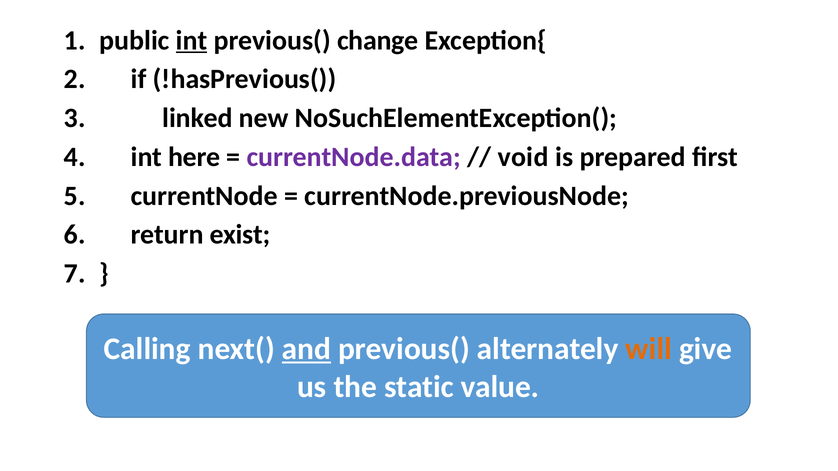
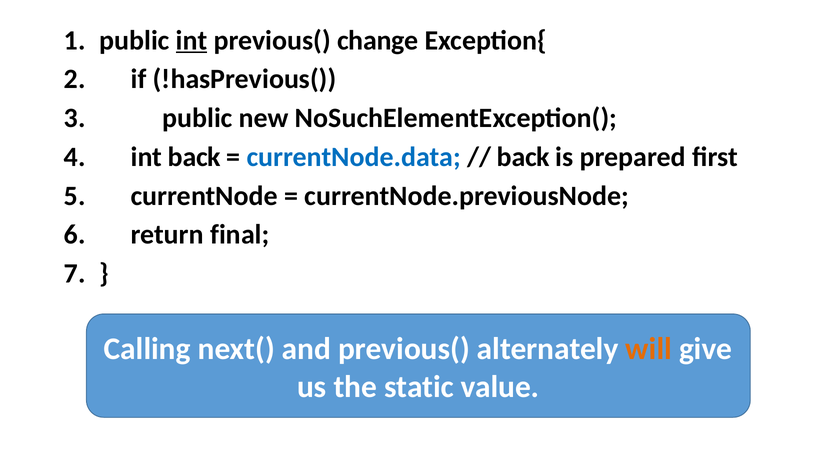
linked: linked -> public (197, 118)
int here: here -> back (194, 157)
currentNode.data colour: purple -> blue (354, 157)
void: void -> back (523, 157)
exist: exist -> final (240, 235)
and underline: present -> none (306, 349)
